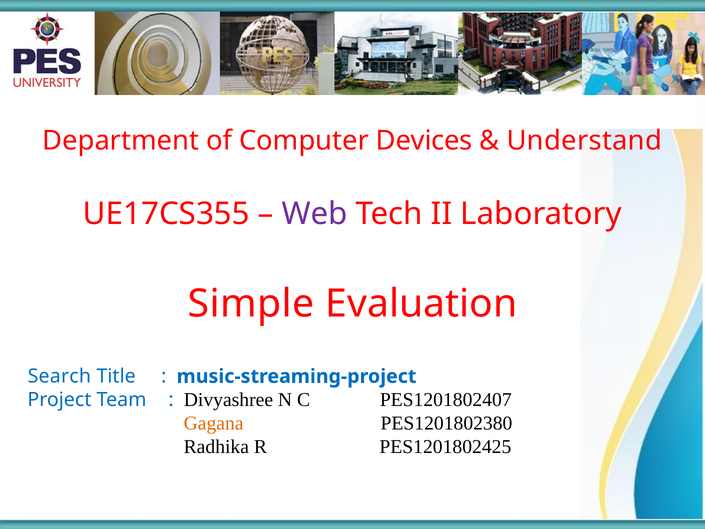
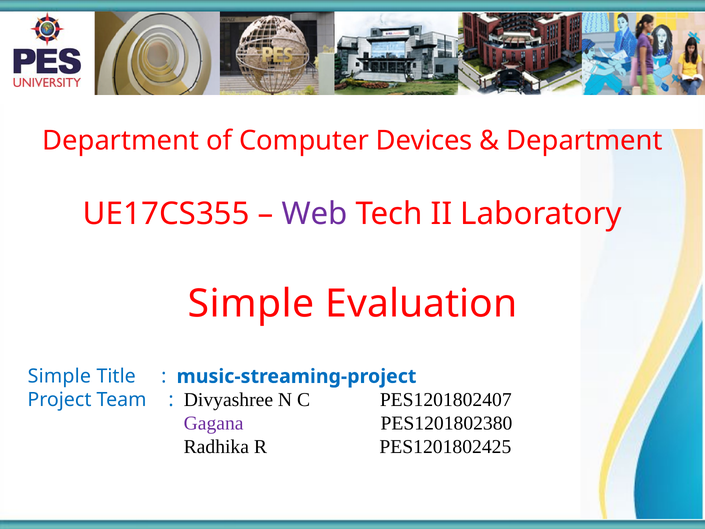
Understand: Understand -> Department (585, 141)
Search: Search -> Simple (59, 376)
Gagana colour: orange -> purple (214, 423)
